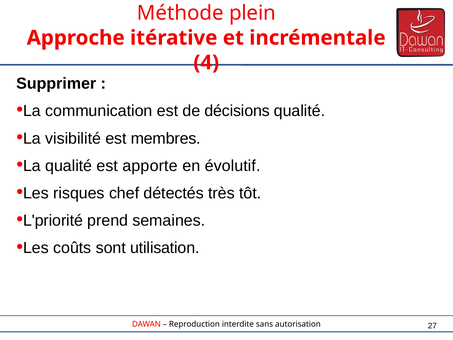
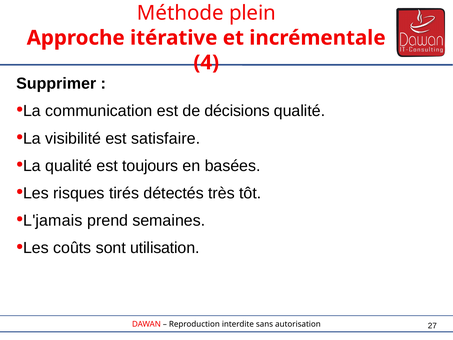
membres: membres -> satisfaire (166, 138)
apporte: apporte -> toujours (150, 166)
évolutif: évolutif -> basées (233, 166)
chef: chef -> tirés (124, 193)
L'priorité: L'priorité -> L'jamais (53, 220)
